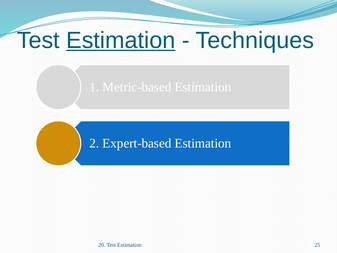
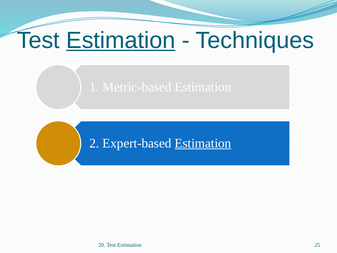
Estimation underline: none -> present (203, 143)
